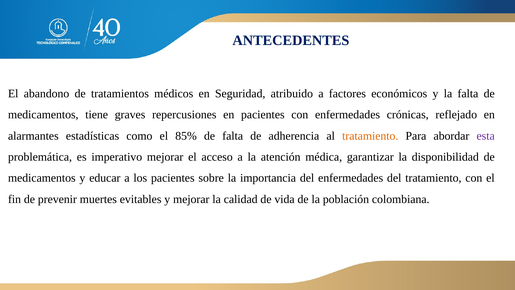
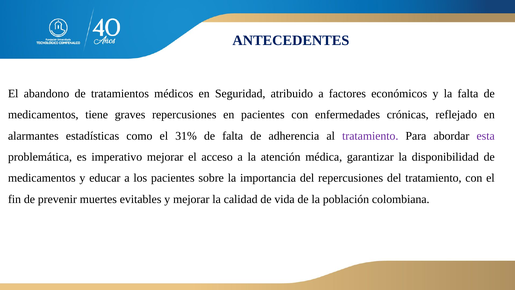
85%: 85% -> 31% (186, 136)
tratamiento colour: orange -> purple (370, 136)
del enfermedades: enfermedades -> repercusiones (351, 178)
